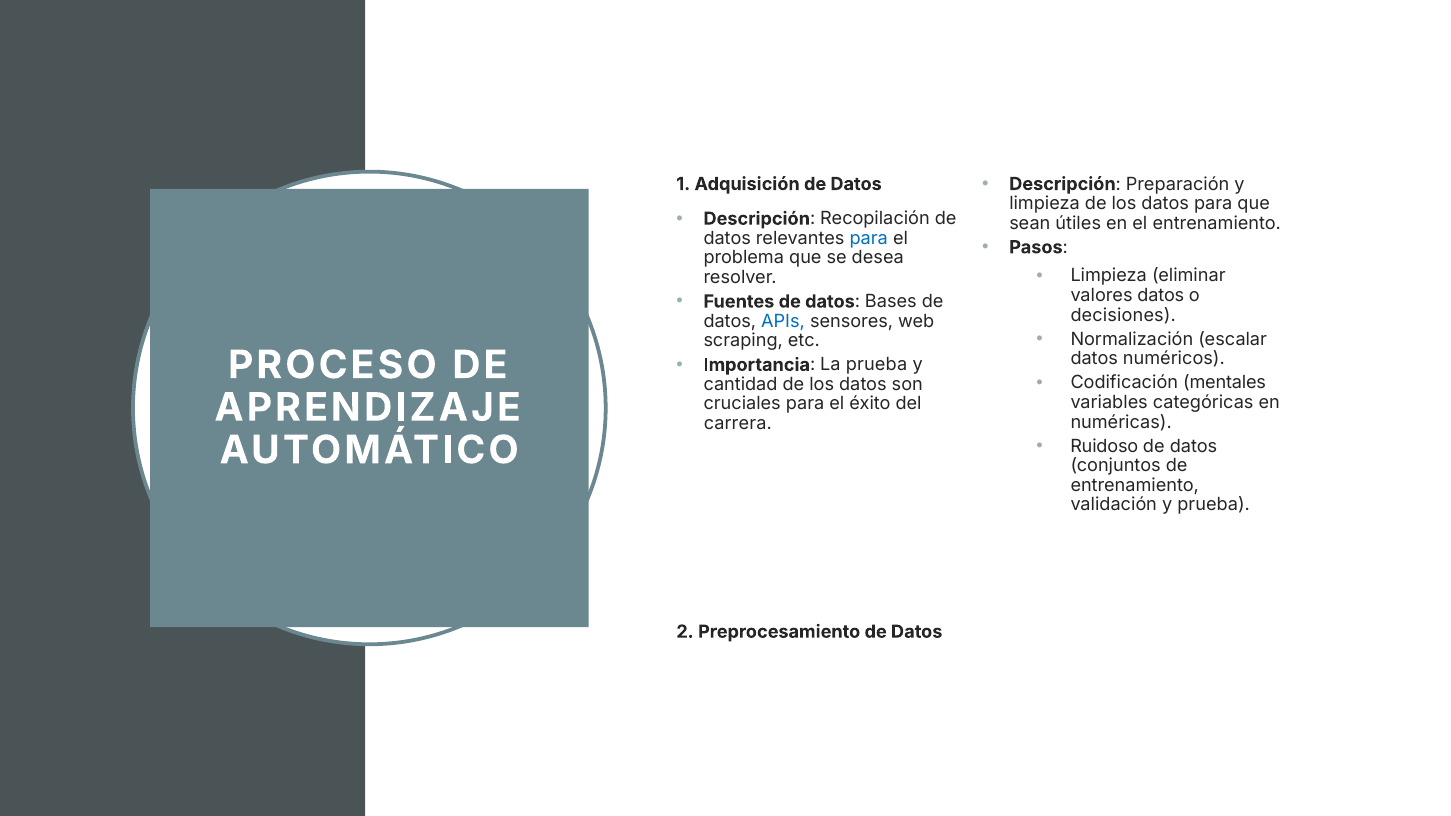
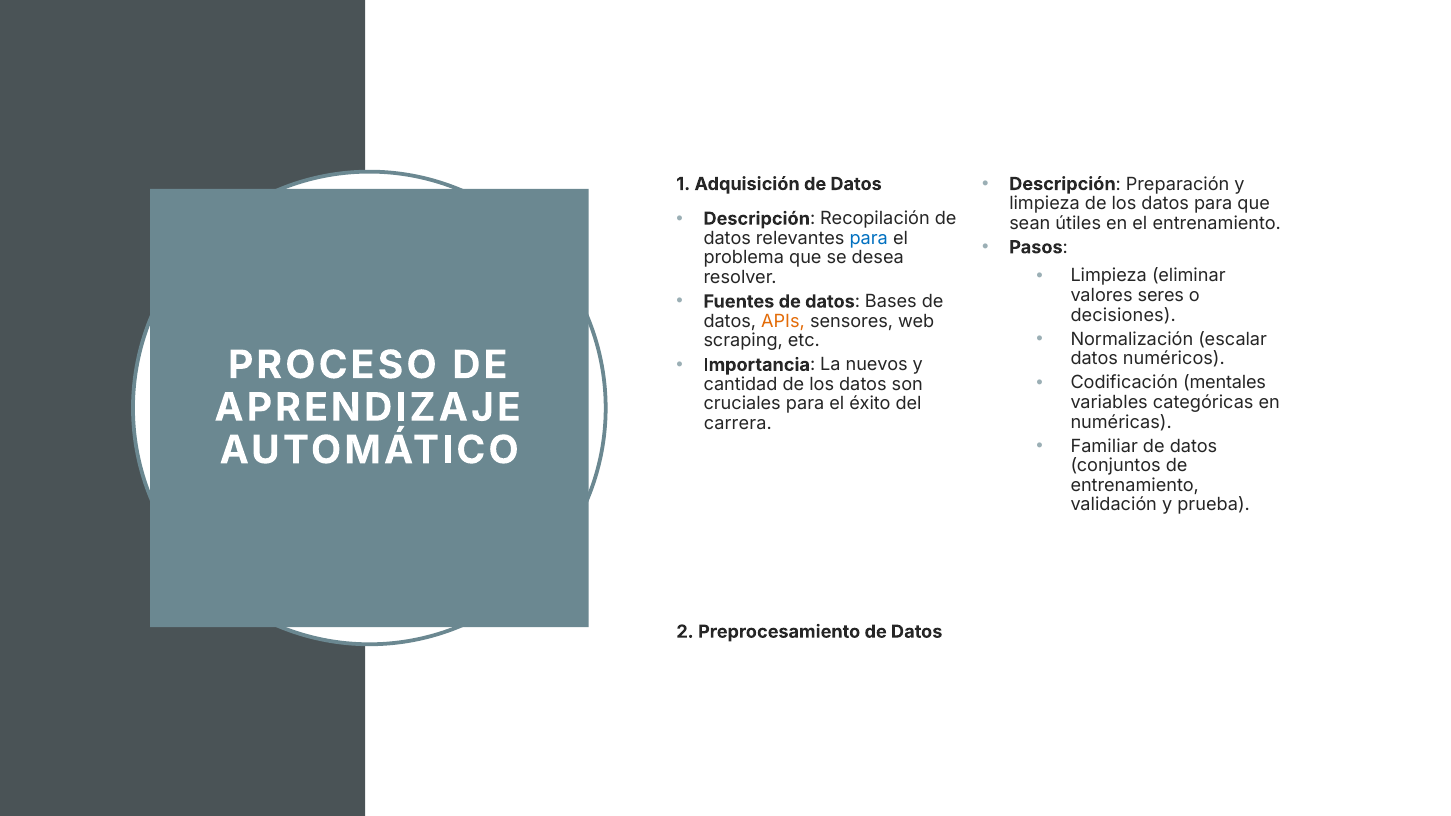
valores datos: datos -> seres (1161, 296)
APIs colour: blue -> orange (783, 321)
La prueba: prueba -> nuevos (877, 365)
Ruidoso: Ruidoso -> Familiar (1104, 446)
